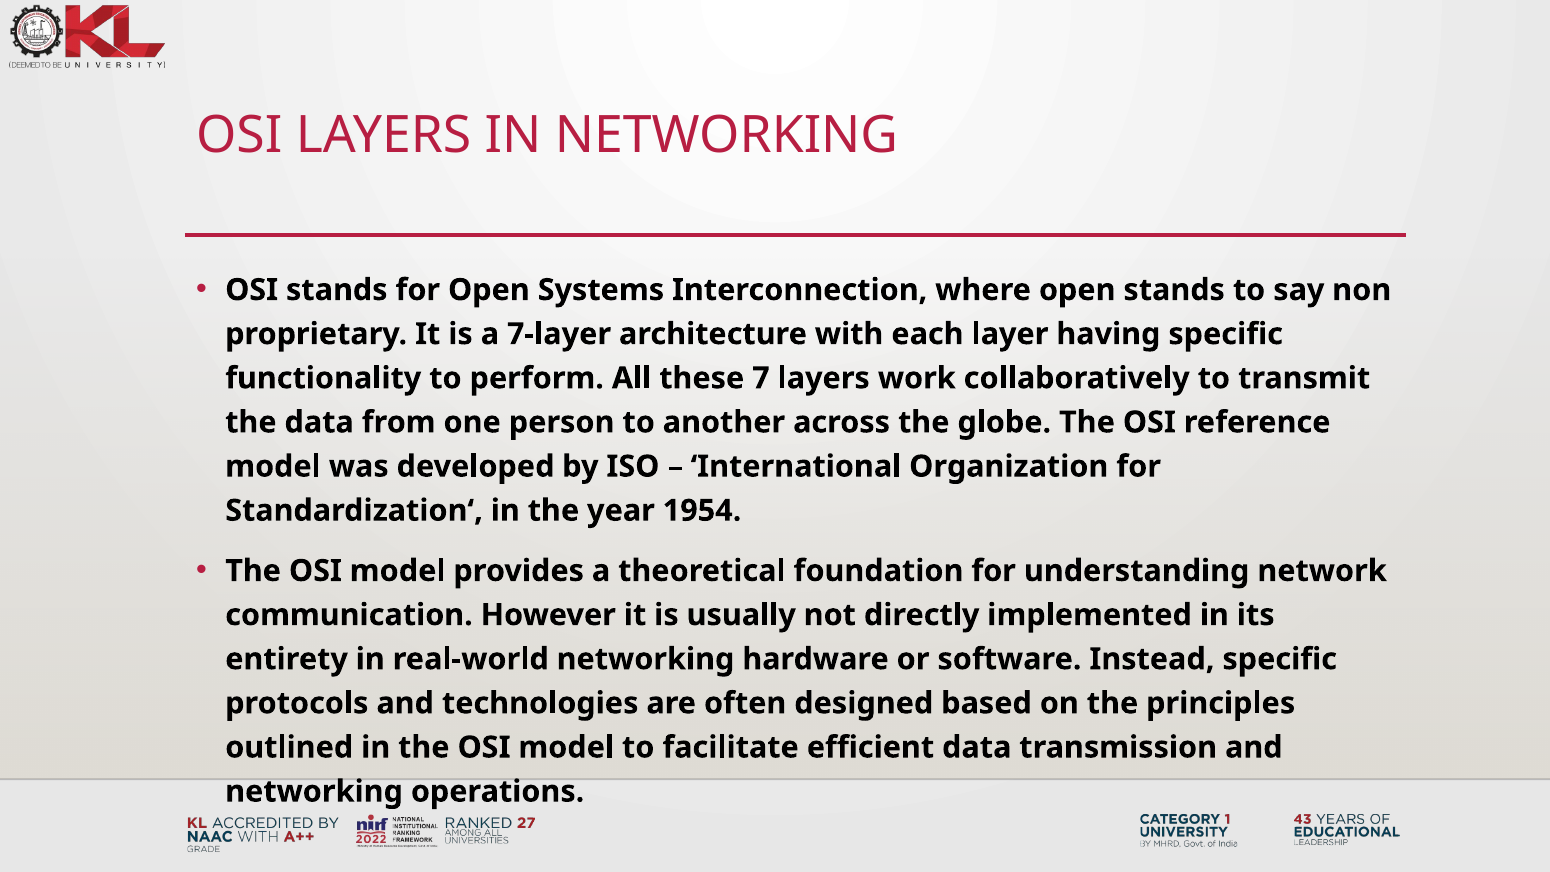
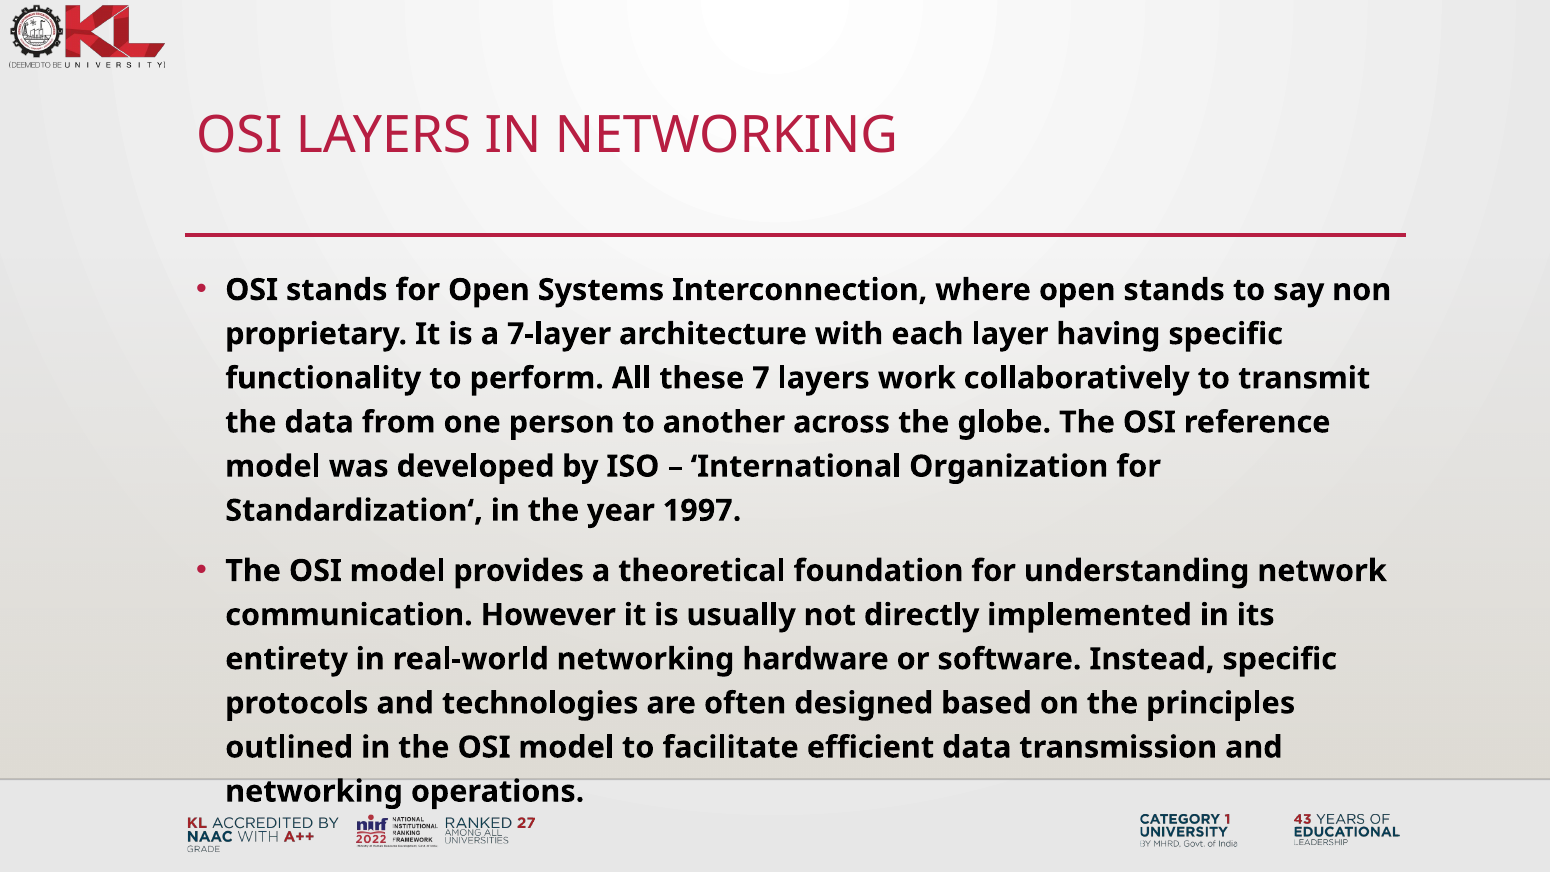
1954: 1954 -> 1997 (702, 511)
